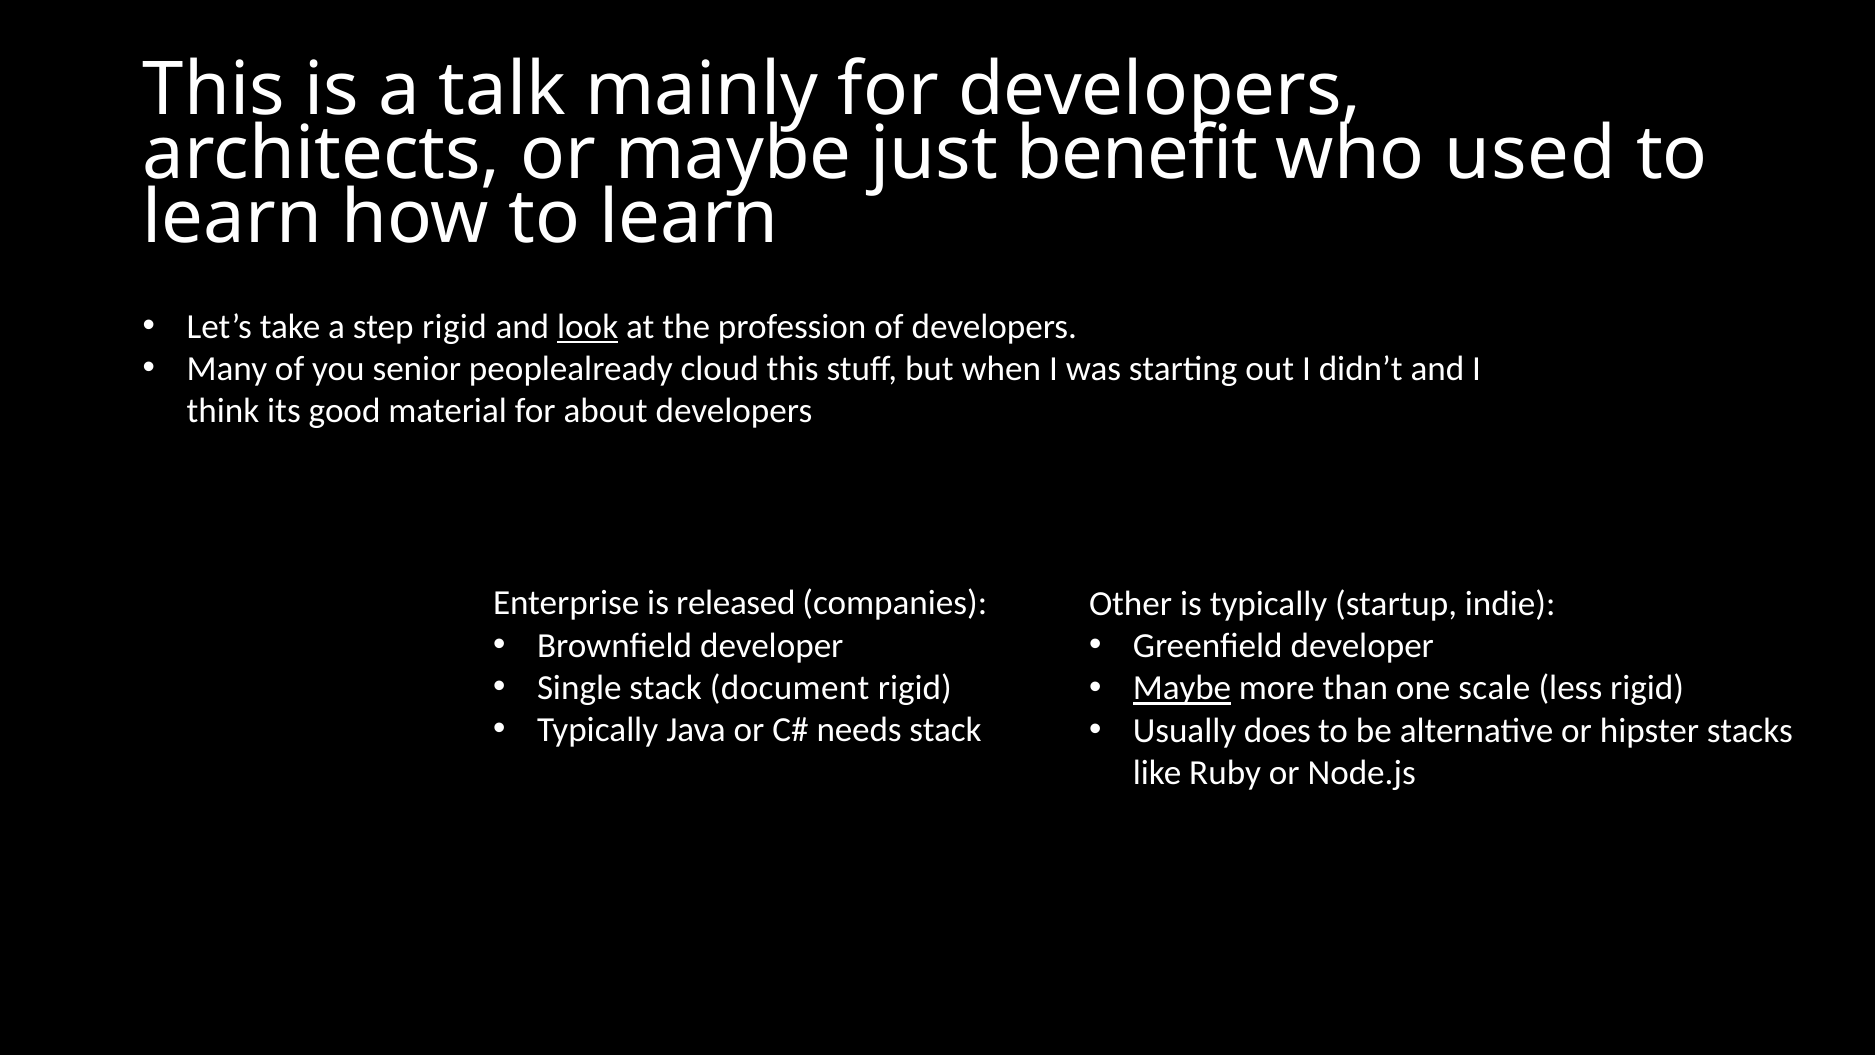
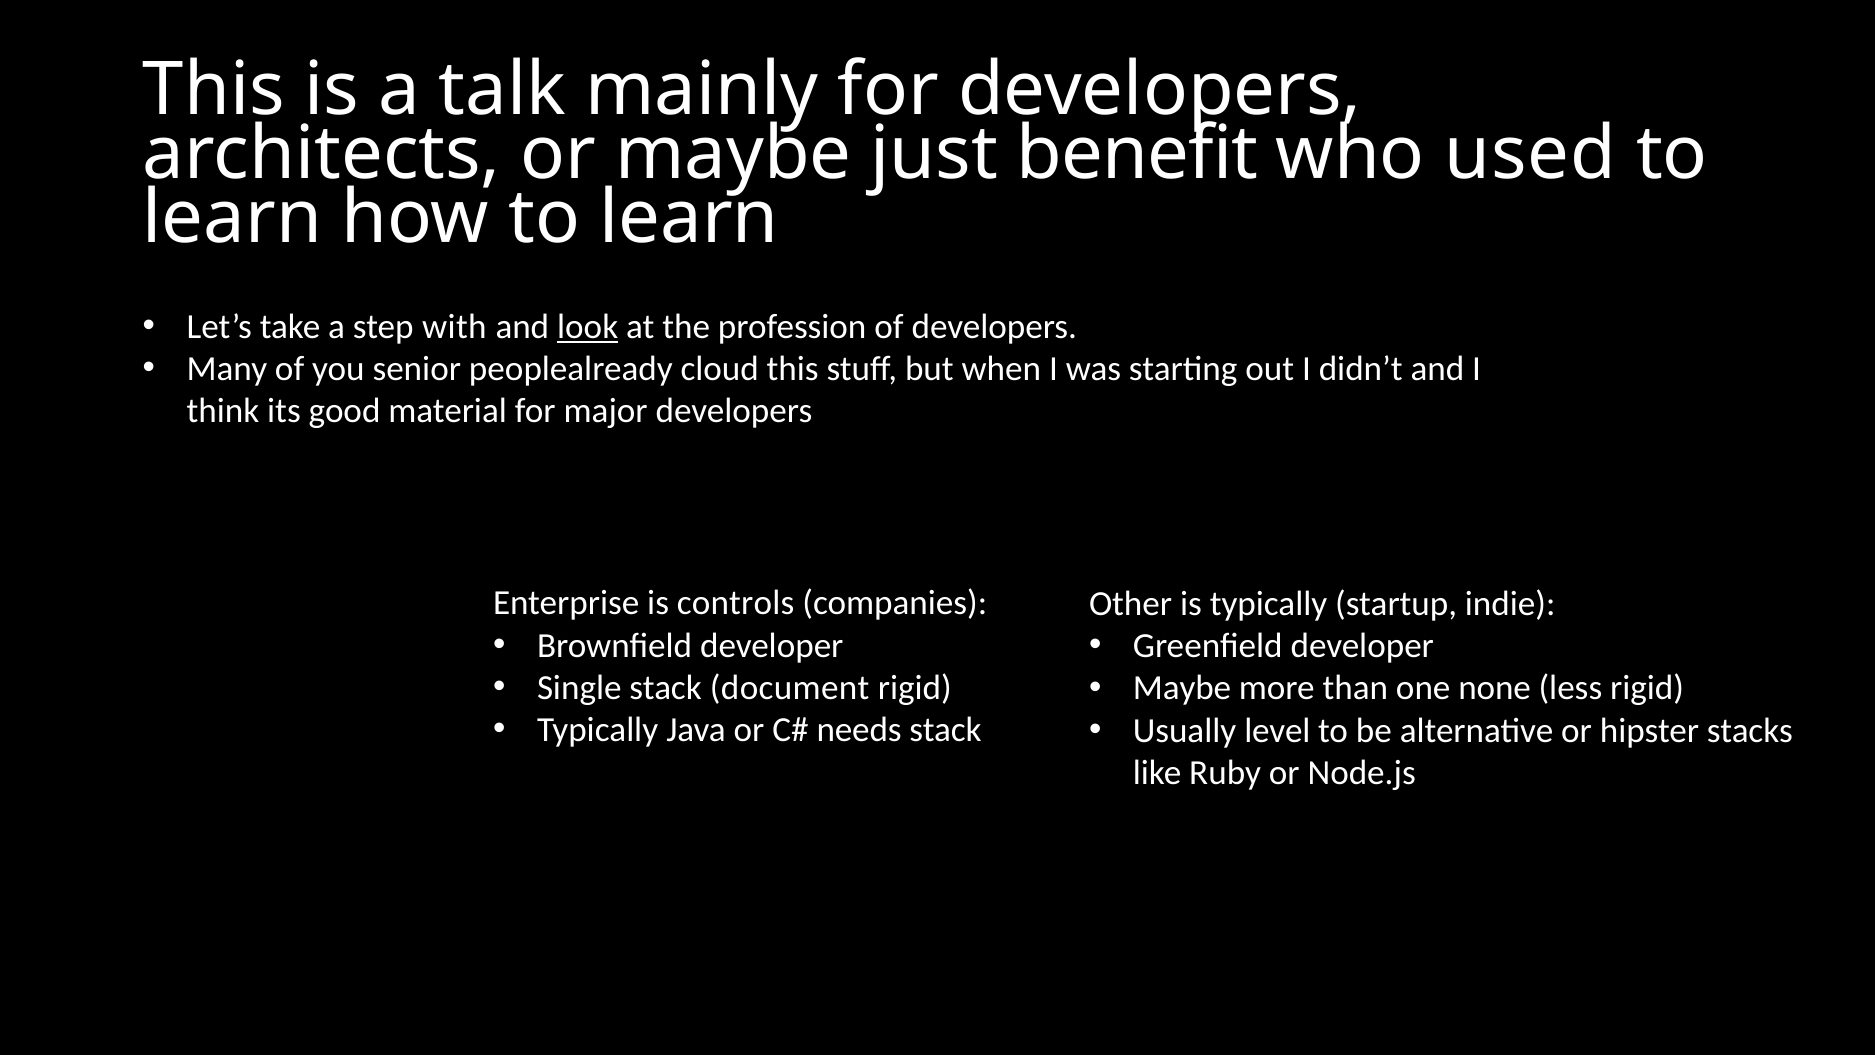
step rigid: rigid -> with (454, 327)
about: about -> major (606, 411)
released: released -> controls (736, 603)
Maybe underline: present -> none (1182, 688)
scale: scale -> none (1495, 688)
does: does -> level (1277, 730)
